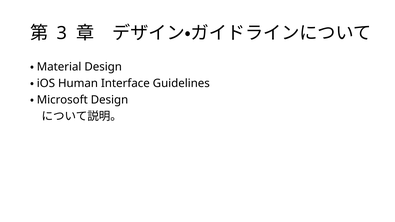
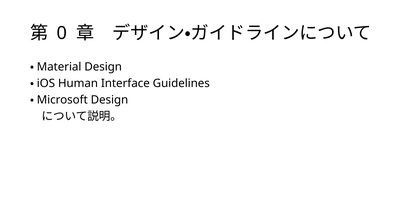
3: 3 -> 0 (62, 33)
